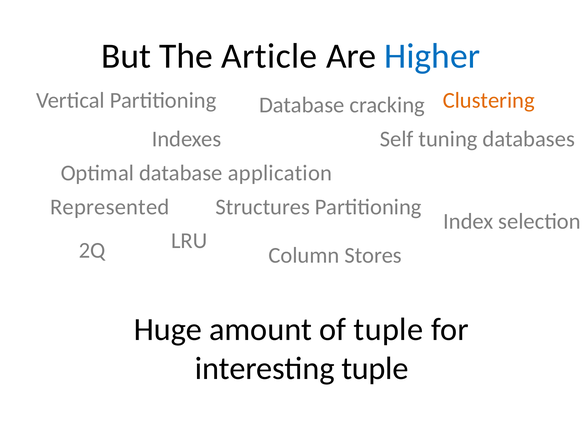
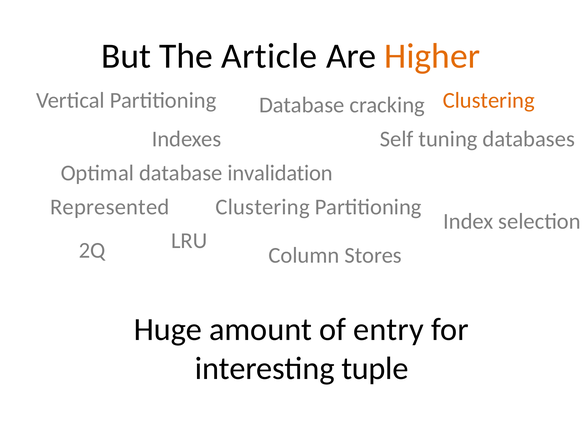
Higher colour: blue -> orange (432, 56)
application: application -> invalidation (280, 173)
Structures: Structures -> Clustering (263, 207)
of tuple: tuple -> entry (388, 330)
